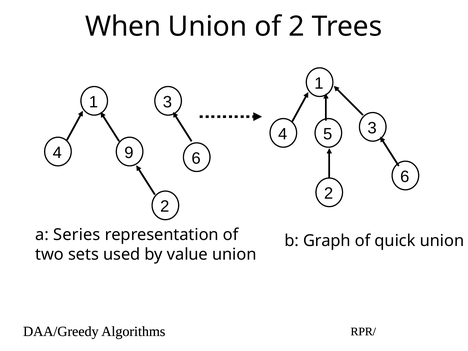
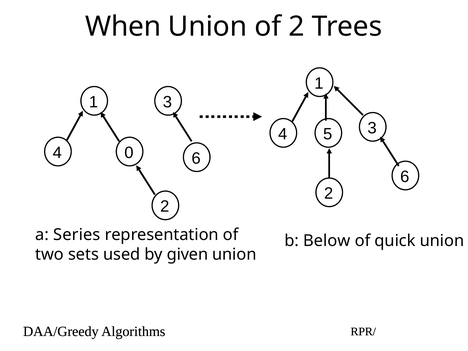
9: 9 -> 0 (129, 153)
Graph: Graph -> Below (327, 241)
value: value -> given (187, 255)
